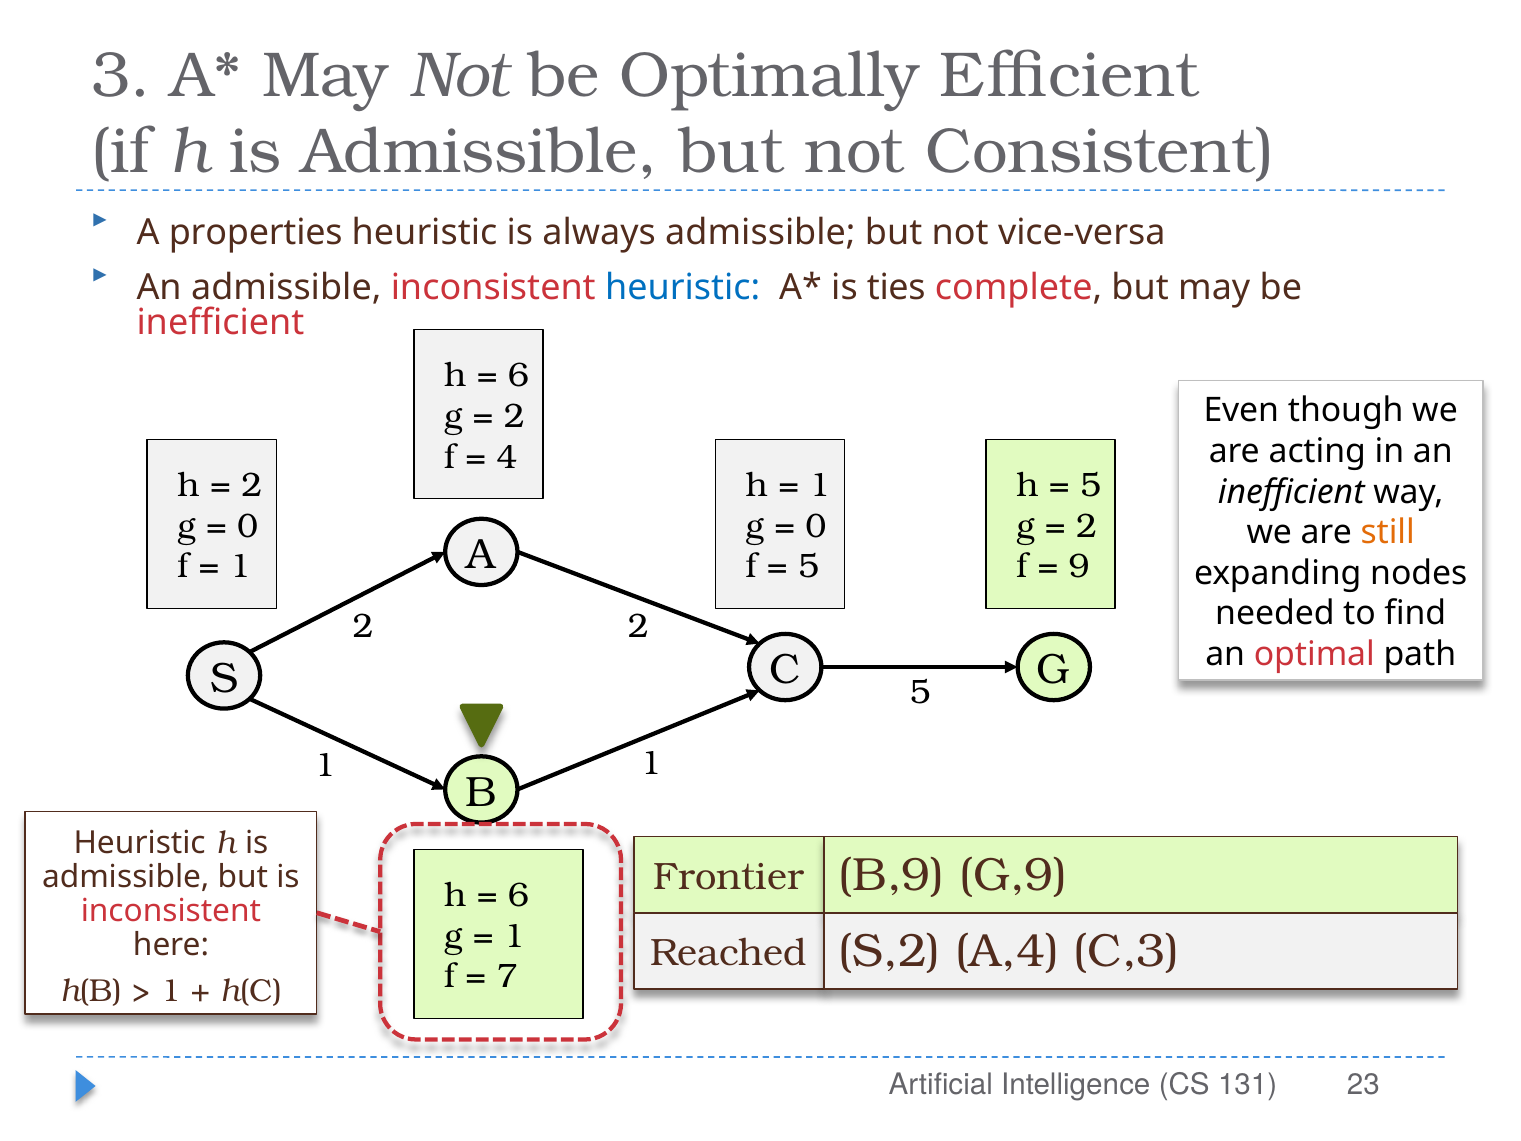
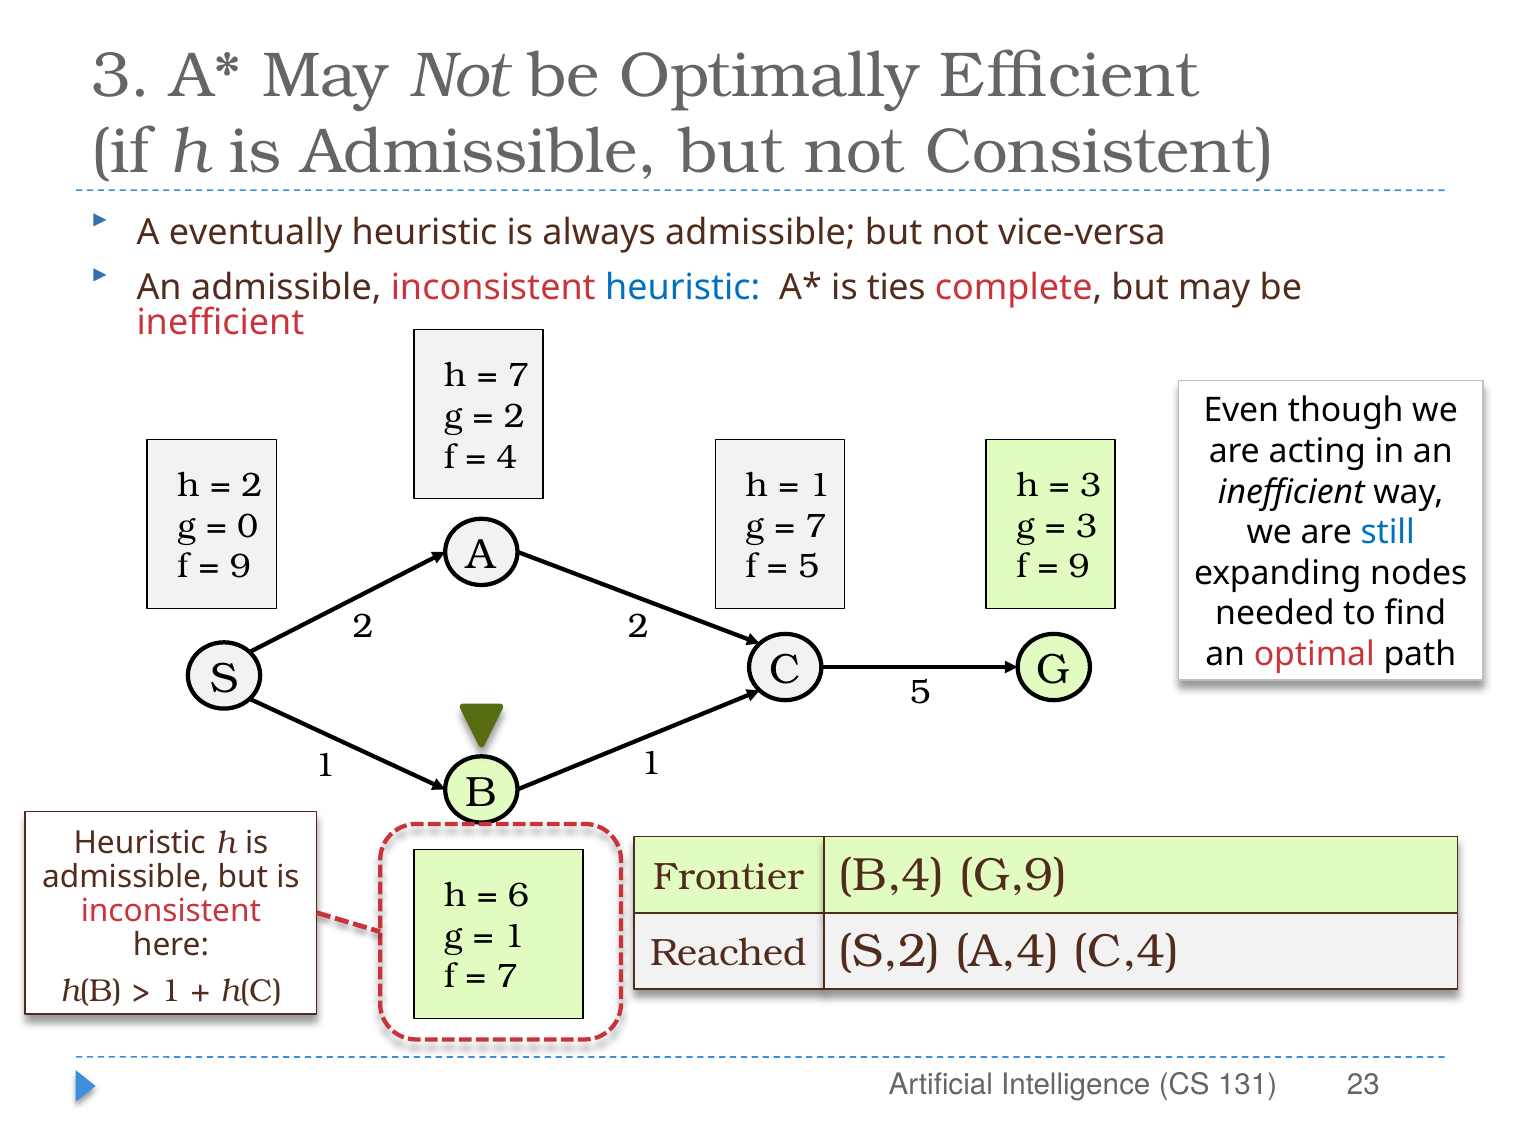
properties: properties -> eventually (256, 233)
6: 6 -> 7 (518, 376)
5: 5 -> 3 (1091, 486)
0: 0 -> 7 (816, 526)
2: 2 -> 3 (1087, 526)
still colour: orange -> blue (1388, 532)
1: 1 -> 9 (240, 567)
B,9: B,9 -> B,4 (892, 875)
C,3: C,3 -> C,4 (1127, 951)
